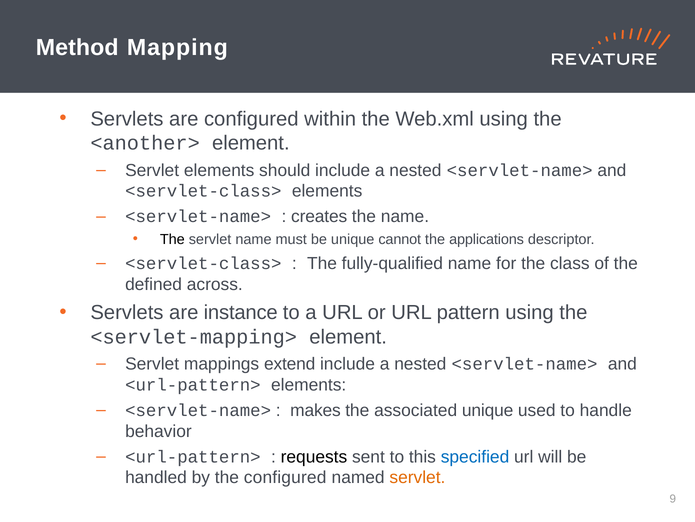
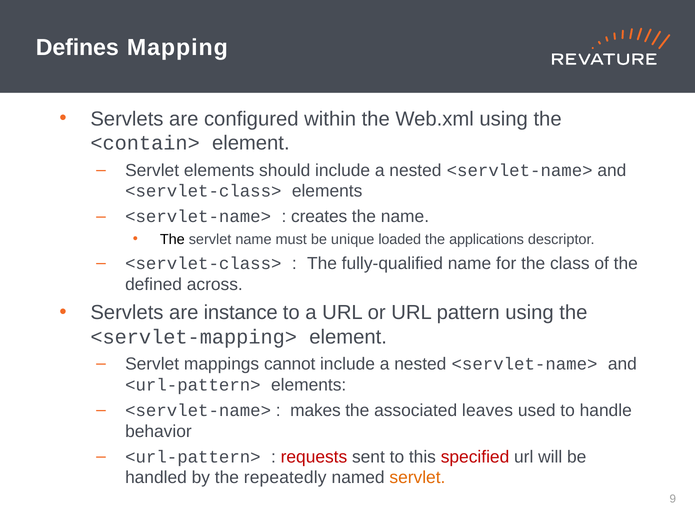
Method: Method -> Defines (77, 48)
<another>: <another> -> <contain> (145, 143)
cannot: cannot -> loaded (400, 239)
extend: extend -> cannot (290, 364)
associated unique: unique -> leaves (487, 410)
requests colour: black -> red (314, 456)
specified colour: blue -> red (475, 456)
the configured: configured -> repeatedly (285, 477)
